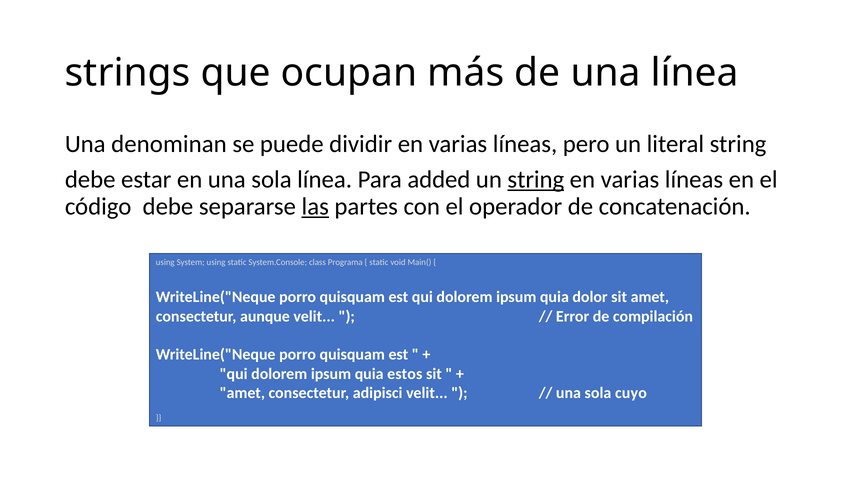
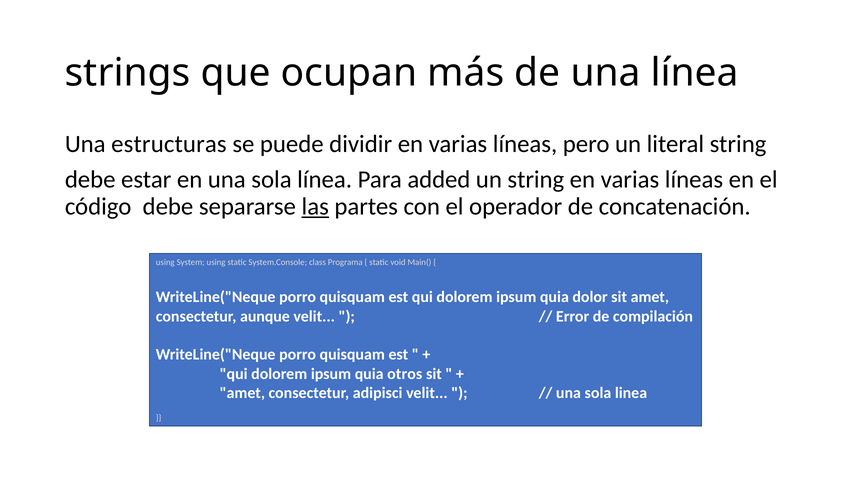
denominan: denominan -> estructuras (169, 144)
string underline: present -> none (536, 180)
estos: estos -> otros (405, 374)
cuyo: cuyo -> linea (631, 393)
